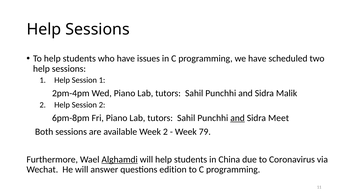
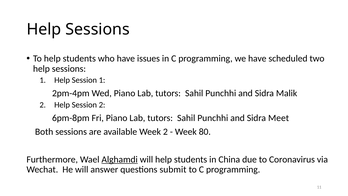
and underline: present -> none (238, 118)
79: 79 -> 80 (205, 132)
edition: edition -> submit (173, 169)
